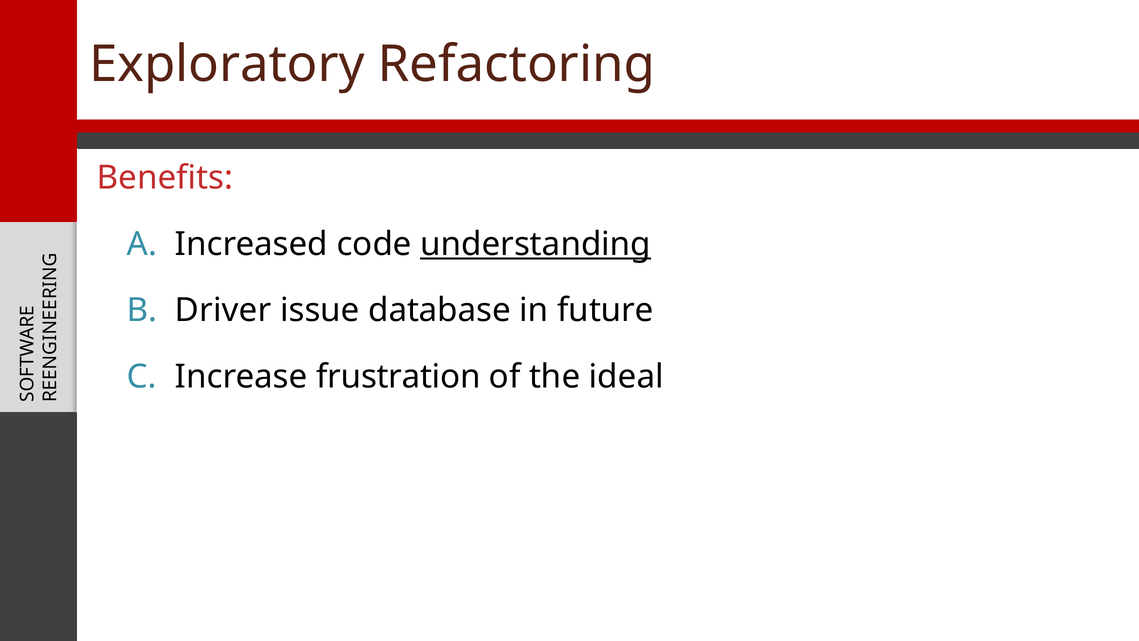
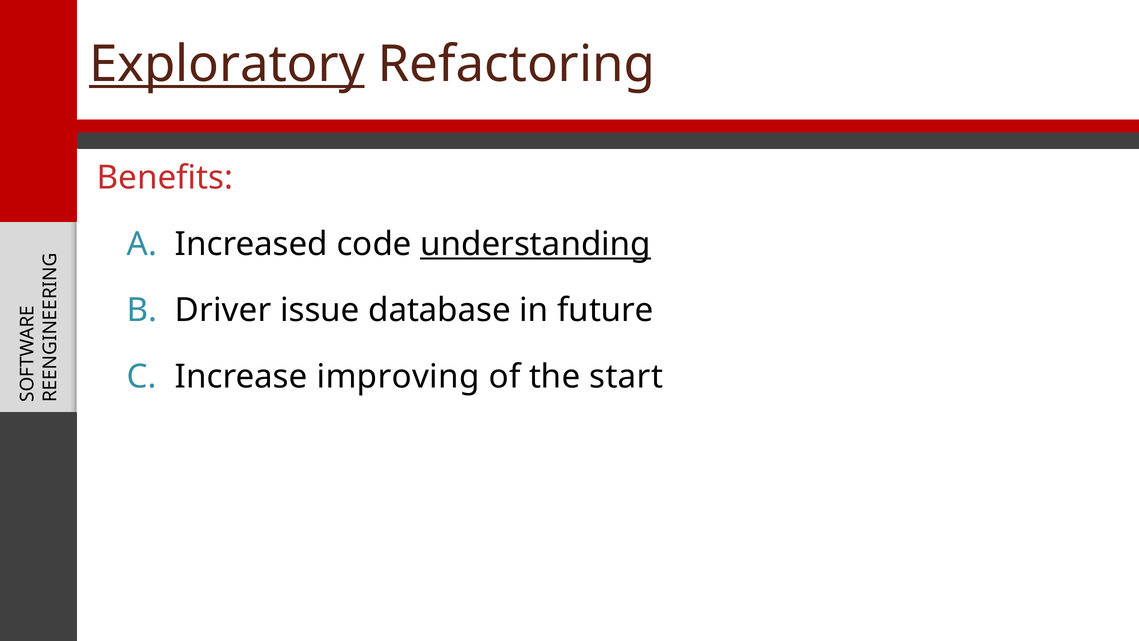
Exploratory underline: none -> present (227, 64)
frustration: frustration -> improving (398, 377)
ideal: ideal -> start (626, 377)
